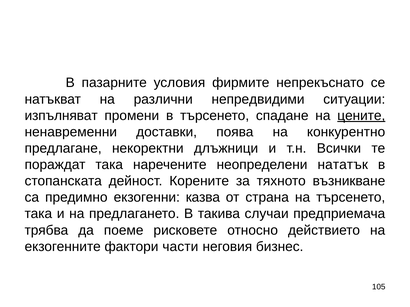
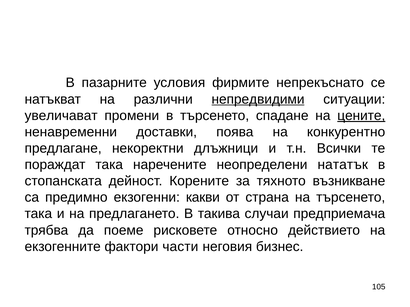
непредвидими underline: none -> present (258, 99)
изпълняват: изпълняват -> увеличават (61, 116)
казва: казва -> какви (203, 198)
